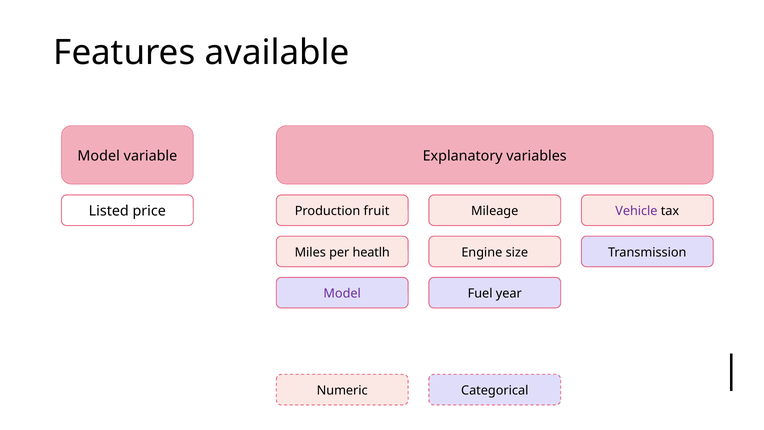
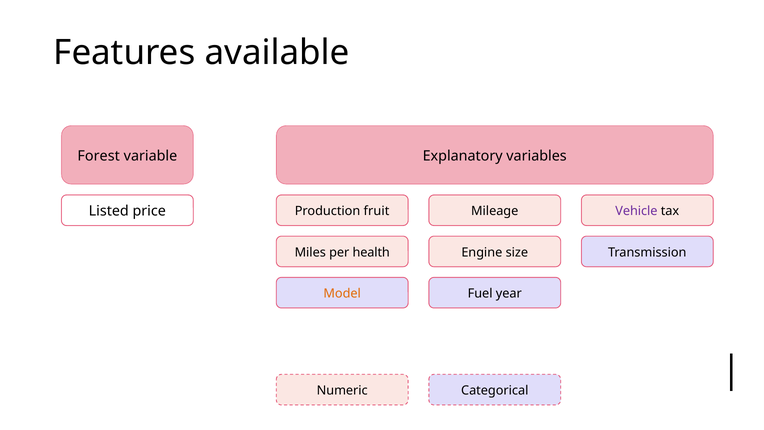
Model: Model -> Forest (99, 156)
heatlh: heatlh -> health (371, 252)
Model colour: purple -> orange (342, 293)
